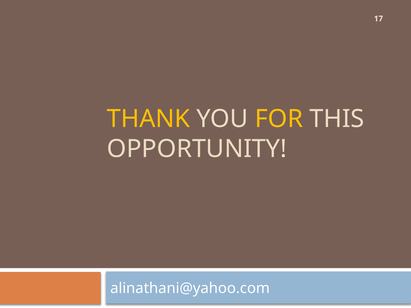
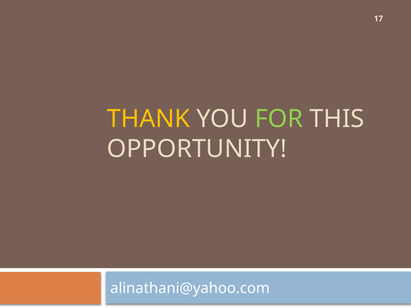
FOR colour: yellow -> light green (279, 119)
